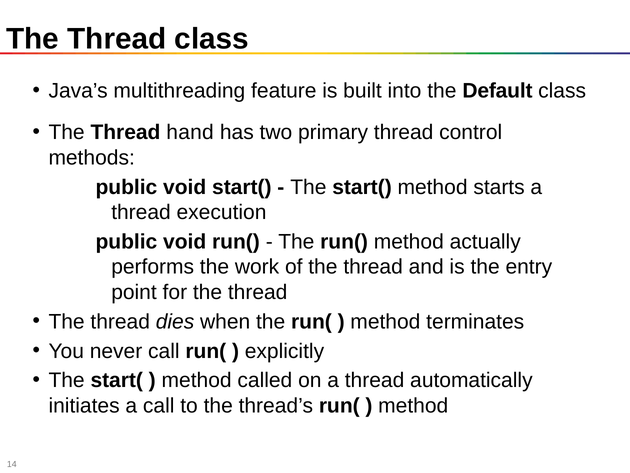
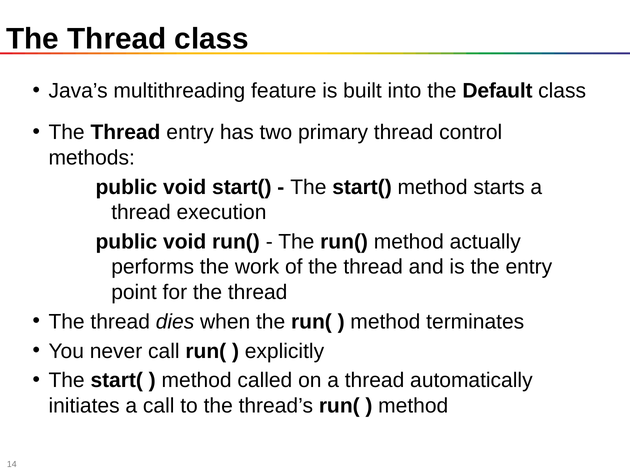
Thread hand: hand -> entry (190, 132)
